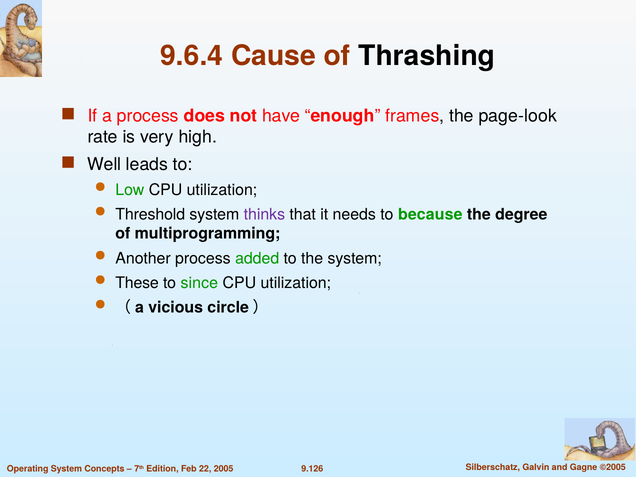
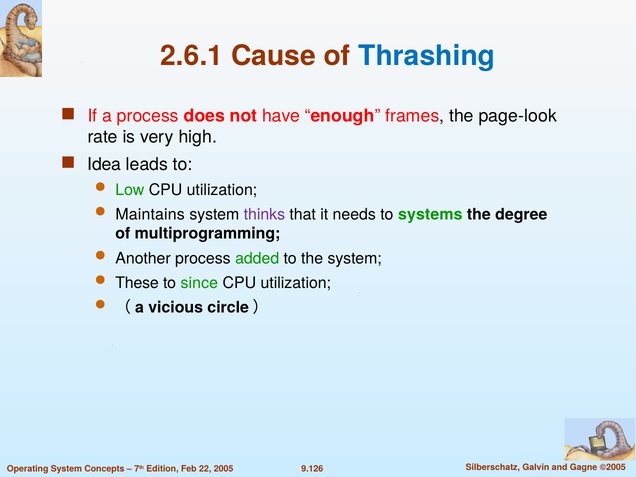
9.6.4: 9.6.4 -> 2.6.1 (192, 56)
Thrashing colour: black -> blue (427, 56)
Well: Well -> Idea (104, 164)
Threshold: Threshold -> Maintains (150, 215)
because: because -> systems (430, 215)
